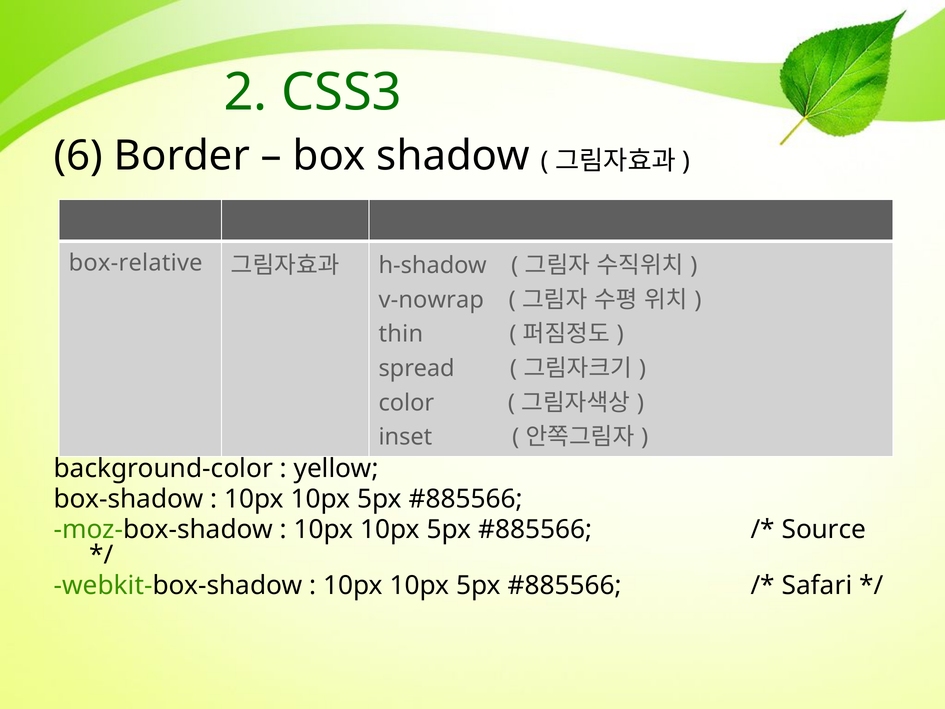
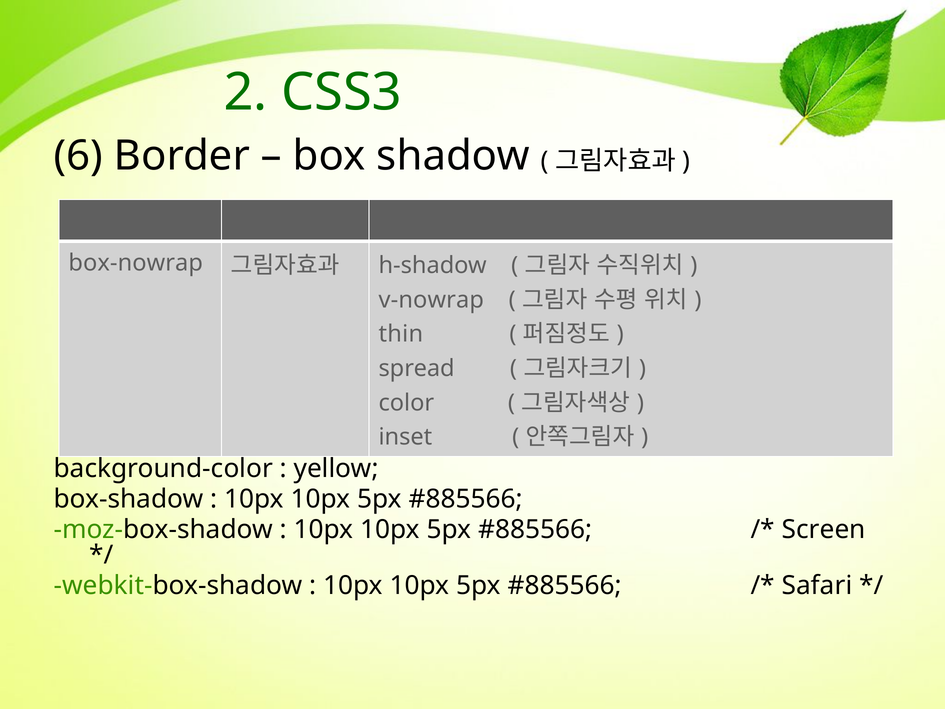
box-relative: box-relative -> box-nowrap (136, 263)
Source: Source -> Screen (824, 530)
